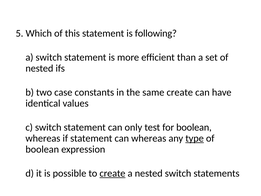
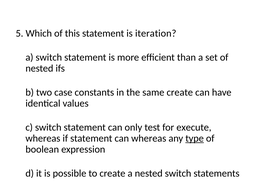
following: following -> iteration (156, 33)
for boolean: boolean -> execute (194, 127)
create underline: present -> none (112, 173)
